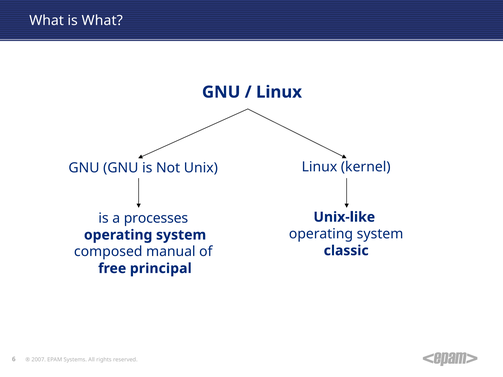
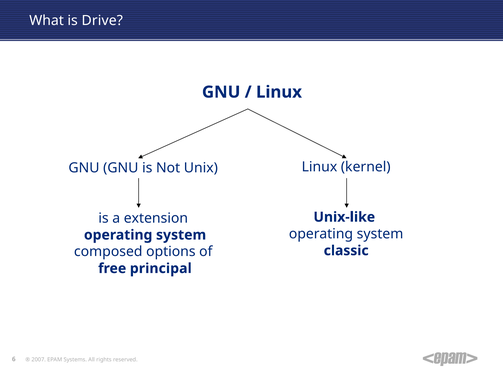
is What: What -> Drive (102, 20)
processes: processes -> extension (156, 218)
manual: manual -> options (171, 252)
